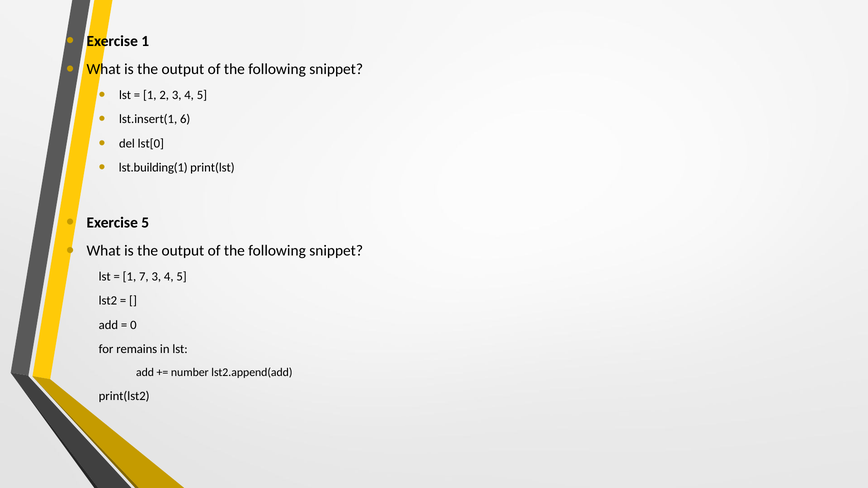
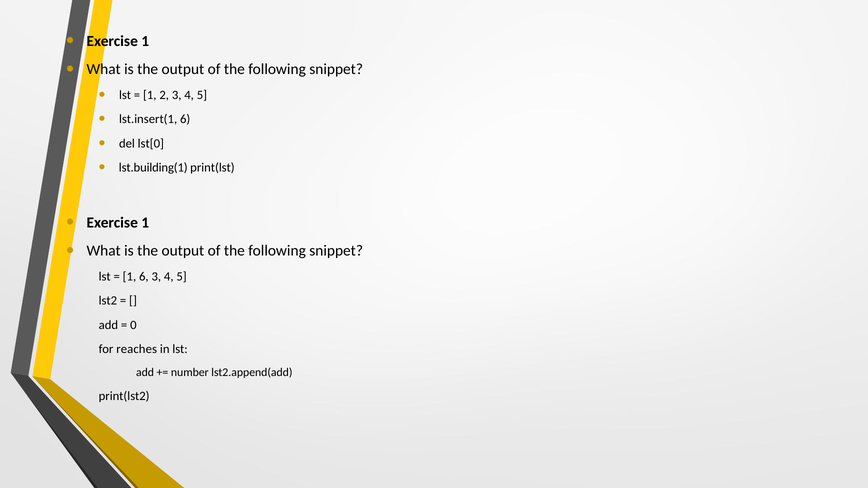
5: 5 -> 1 (145, 223)
1 7: 7 -> 6 (144, 277)
remains: remains -> reaches (137, 349)
